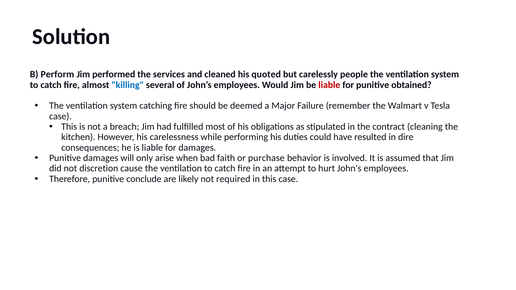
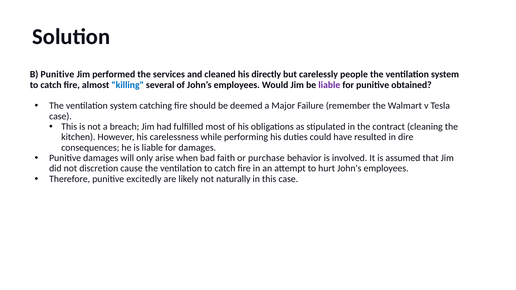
B Perform: Perform -> Punitive (57, 74)
quoted: quoted -> directly (266, 74)
liable colour: red -> purple (329, 85)
conclude: conclude -> excitedly (144, 179)
required: required -> naturally (233, 179)
